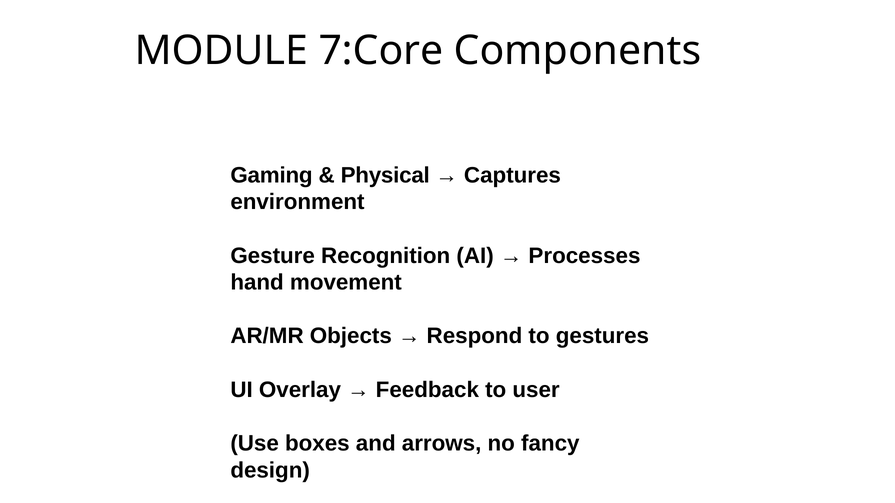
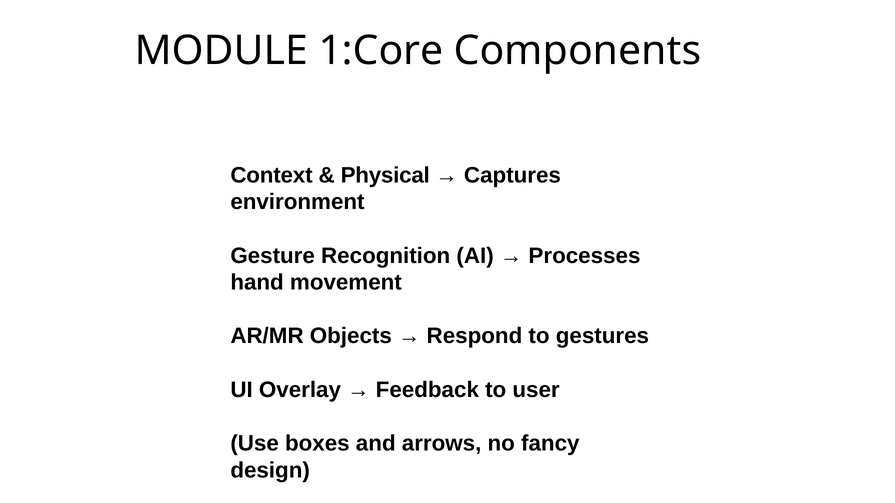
7:Core: 7:Core -> 1:Core (381, 51)
Gaming: Gaming -> Context (271, 175)
